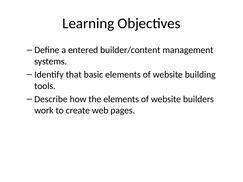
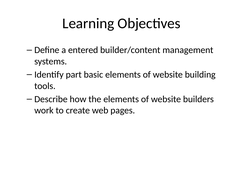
that: that -> part (74, 75)
